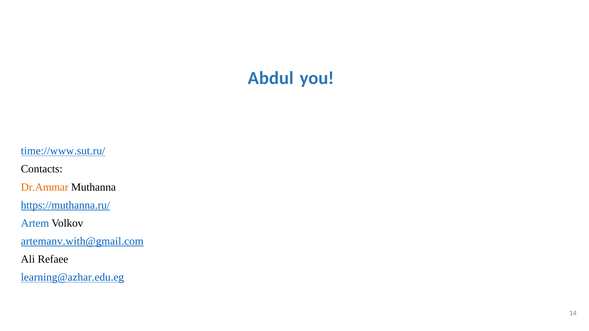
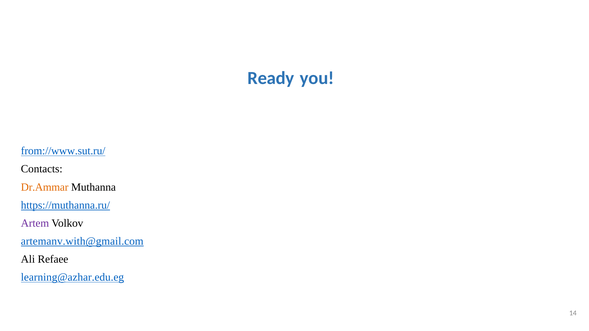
Abdul: Abdul -> Ready (271, 78)
time://www.sut.ru/: time://www.sut.ru/ -> from://www.sut.ru/ (63, 151)
Artem colour: blue -> purple (35, 223)
